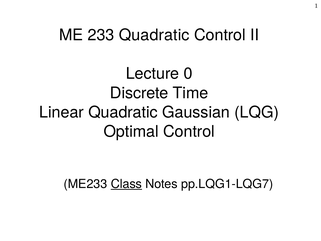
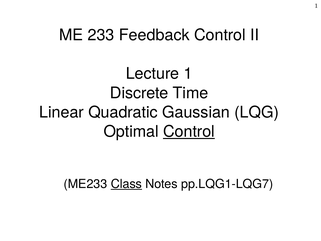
233 Quadratic: Quadratic -> Feedback (154, 35)
Lecture 0: 0 -> 1 (188, 74)
Control underline: none -> present (189, 131)
